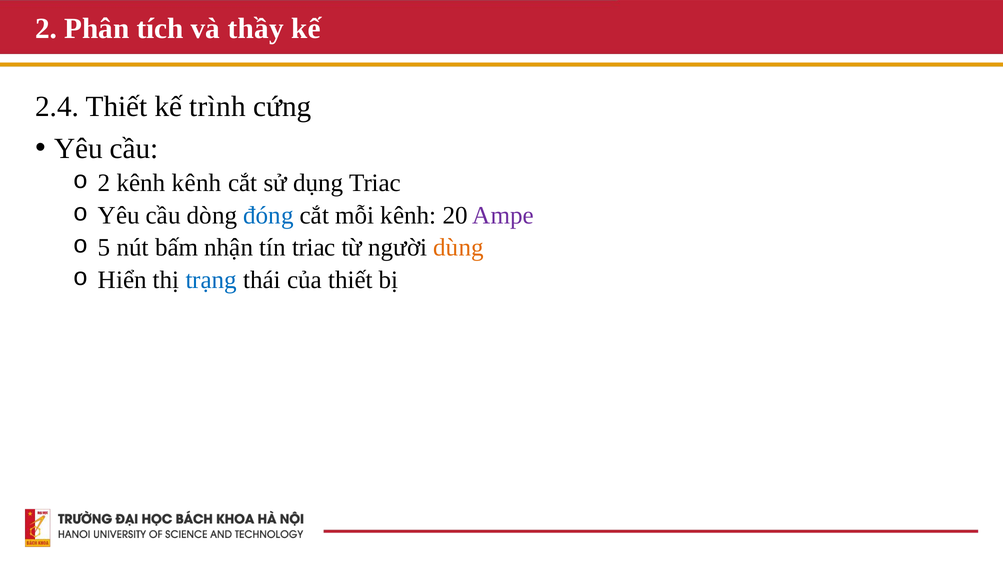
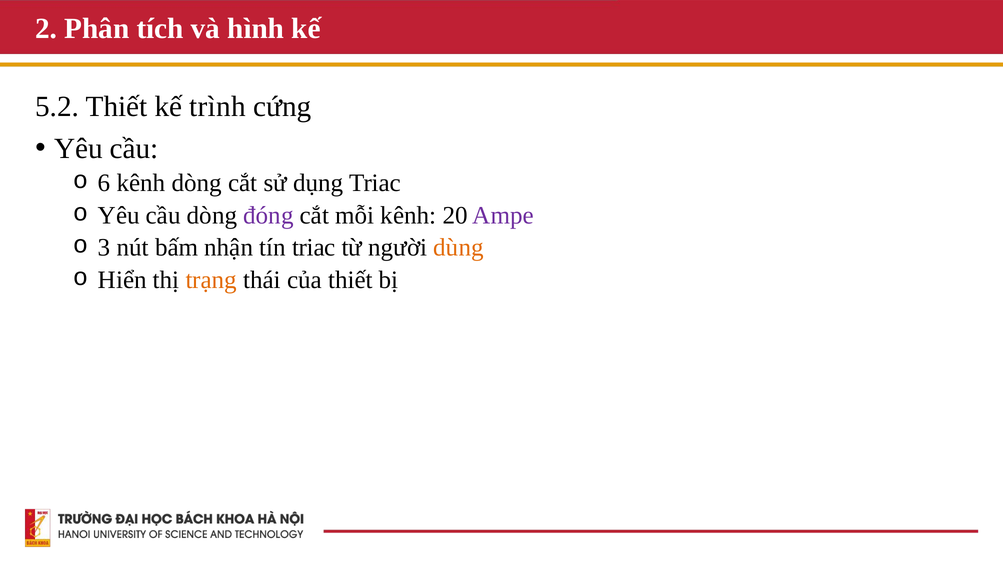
thầy: thầy -> hình (256, 29)
2.4: 2.4 -> 5.2 (57, 106)
2: 2 -> 6 (104, 183)
kênh kênh: kênh -> dòng (197, 183)
đóng colour: blue -> purple (268, 215)
5: 5 -> 3 (104, 248)
trạng colour: blue -> orange (211, 280)
